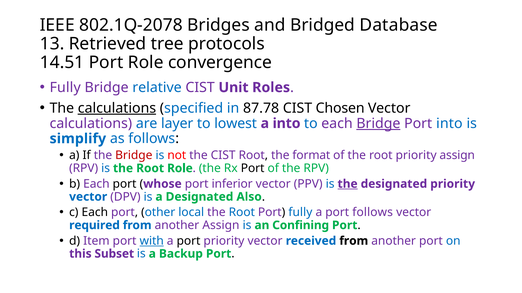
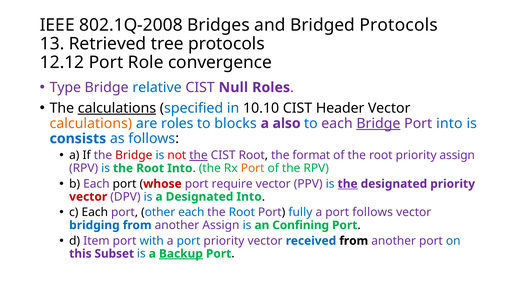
802.1Q-2078: 802.1Q-2078 -> 802.1Q-2008 (131, 25)
Bridged Database: Database -> Protocols (399, 25)
14.51: 14.51 -> 12.12 (62, 63)
Fully: Fully -> Type (65, 88)
Unit: Unit -> Null (233, 88)
87.78: 87.78 -> 10.10 (261, 108)
Chosen: Chosen -> Header (340, 108)
calculations colour: purple -> orange (91, 124)
are layer: layer -> roles (177, 124)
lowest: lowest -> blocks (236, 124)
a into: into -> also (287, 124)
simplify: simplify -> consists (78, 139)
the underline: none -> present (198, 156)
Root Role: Role -> Into (180, 169)
Port colour: black -> orange (253, 169)
whose colour: purple -> red (162, 184)
inferior: inferior -> require (232, 184)
vector colour: blue -> red (88, 197)
Designated Also: Also -> Into (249, 197)
other local: local -> each (191, 213)
required: required -> bridging (94, 226)
with underline: present -> none (152, 241)
port colour: black -> blue (189, 241)
Backup underline: none -> present (181, 254)
